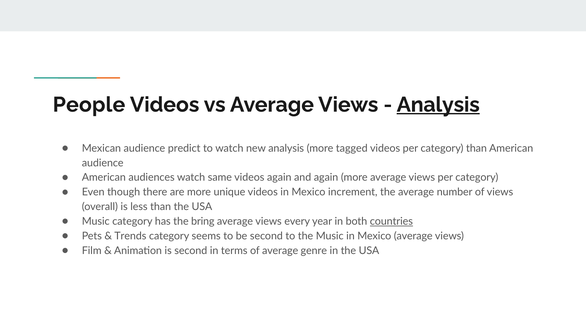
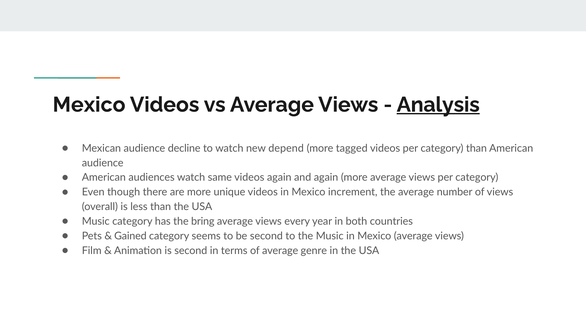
People: People -> Mexico (89, 105)
predict: predict -> decline (184, 148)
new analysis: analysis -> depend (286, 148)
countries underline: present -> none (391, 221)
Trends: Trends -> Gained (130, 236)
